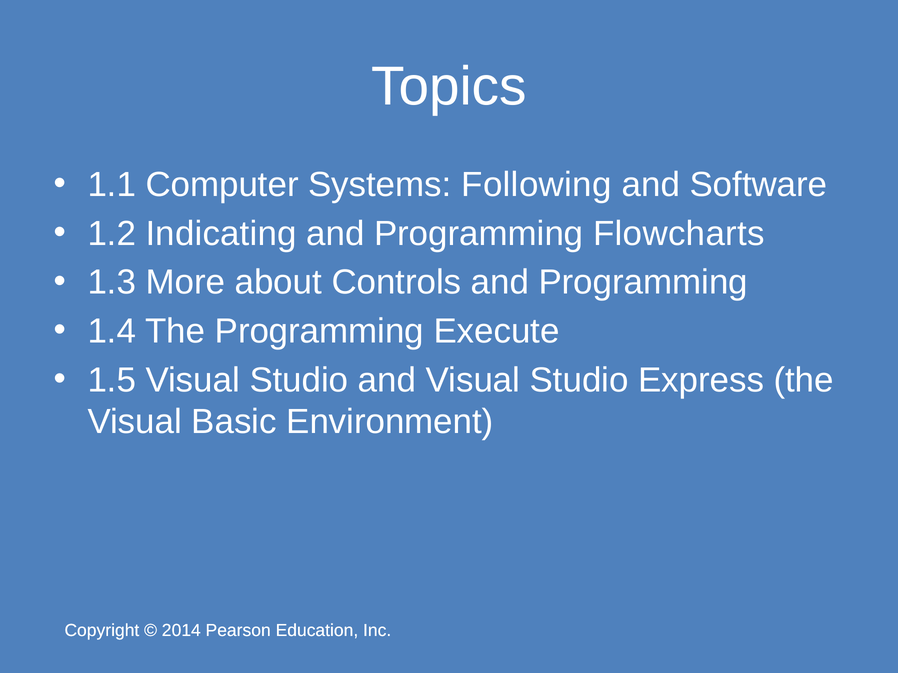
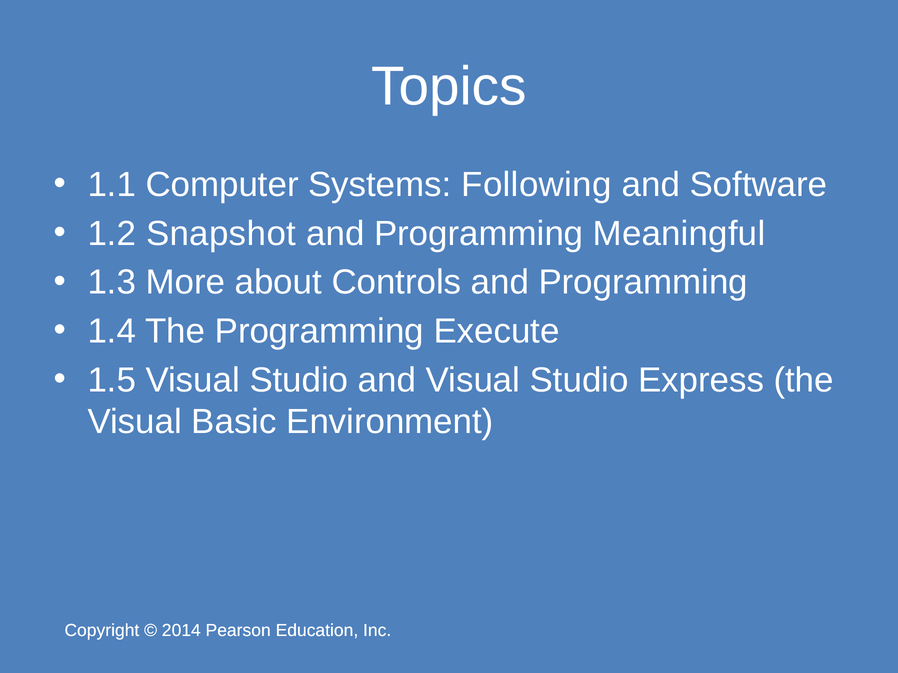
Indicating: Indicating -> Snapshot (221, 234)
Flowcharts: Flowcharts -> Meaningful (679, 234)
